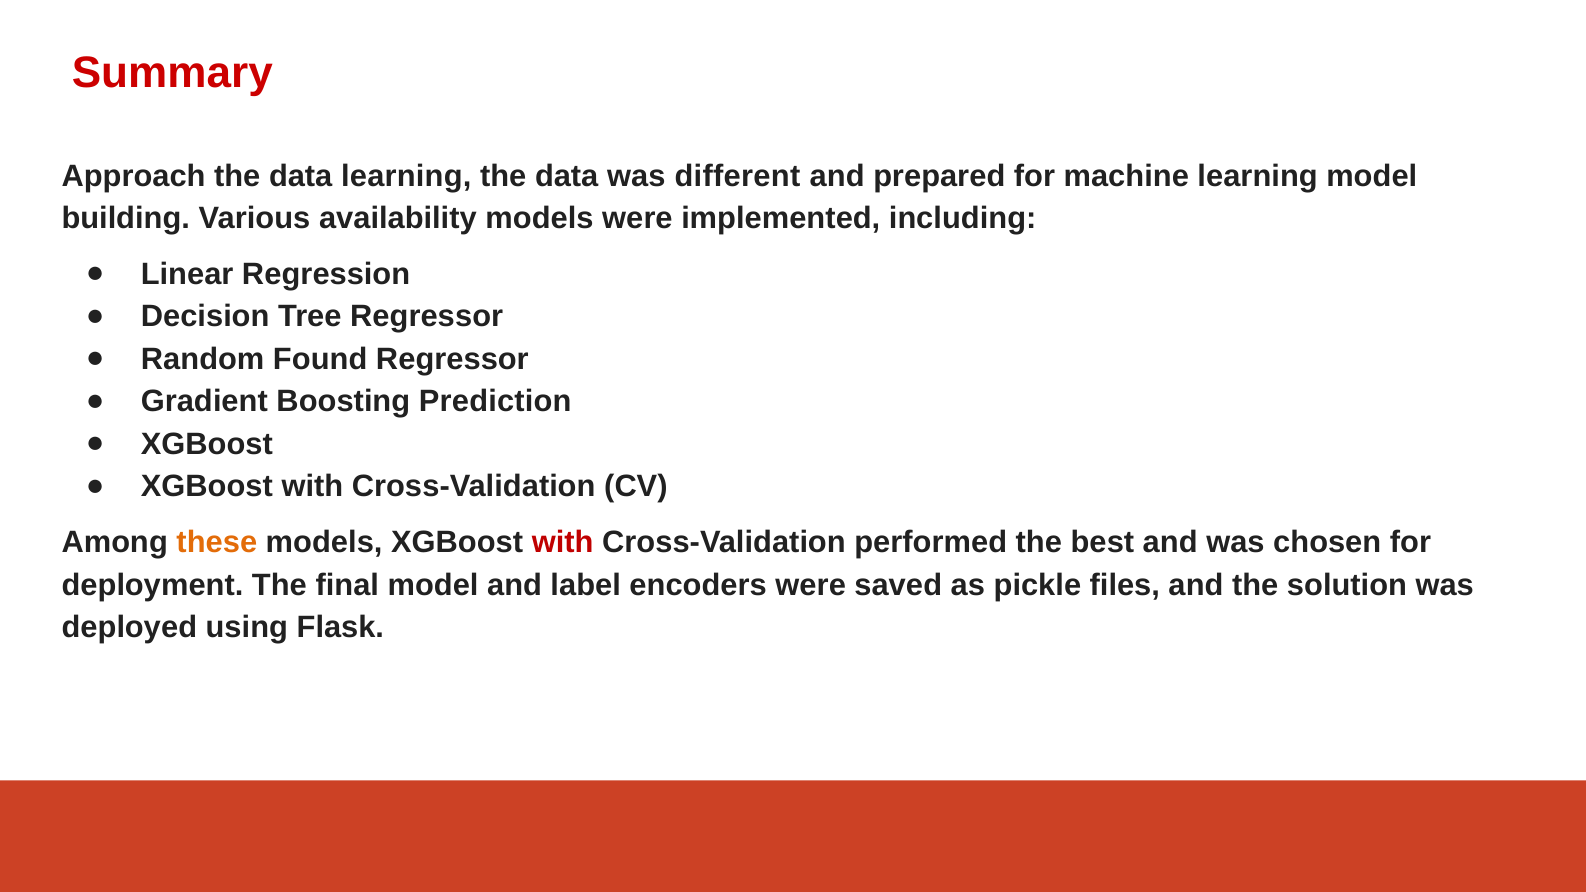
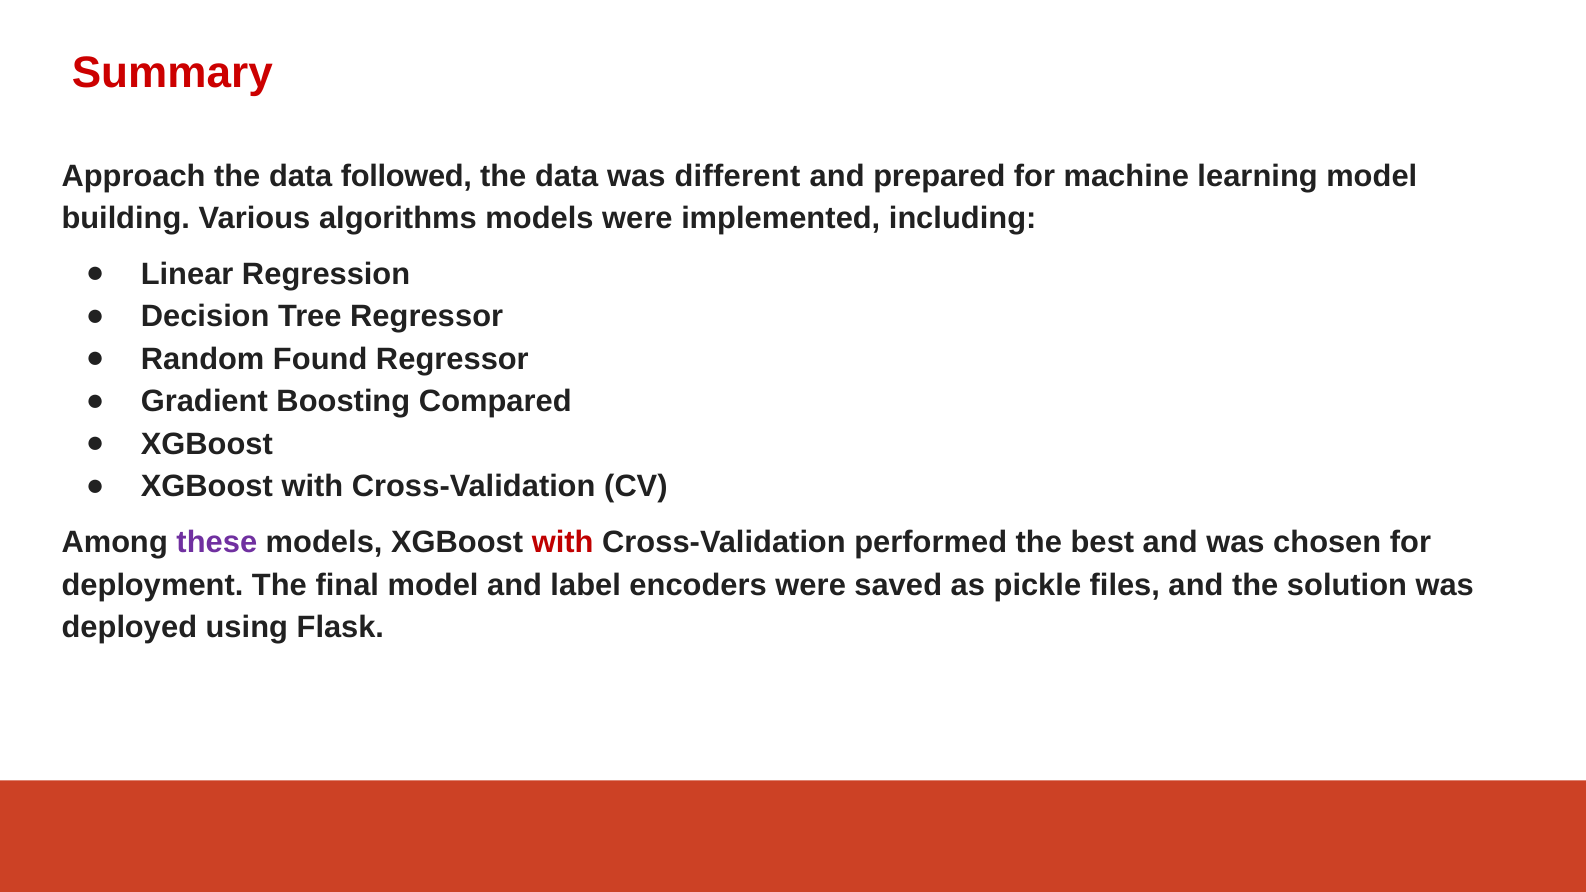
data learning: learning -> followed (406, 176)
availability: availability -> algorithms (398, 218)
Prediction: Prediction -> Compared (495, 402)
these colour: orange -> purple (217, 543)
